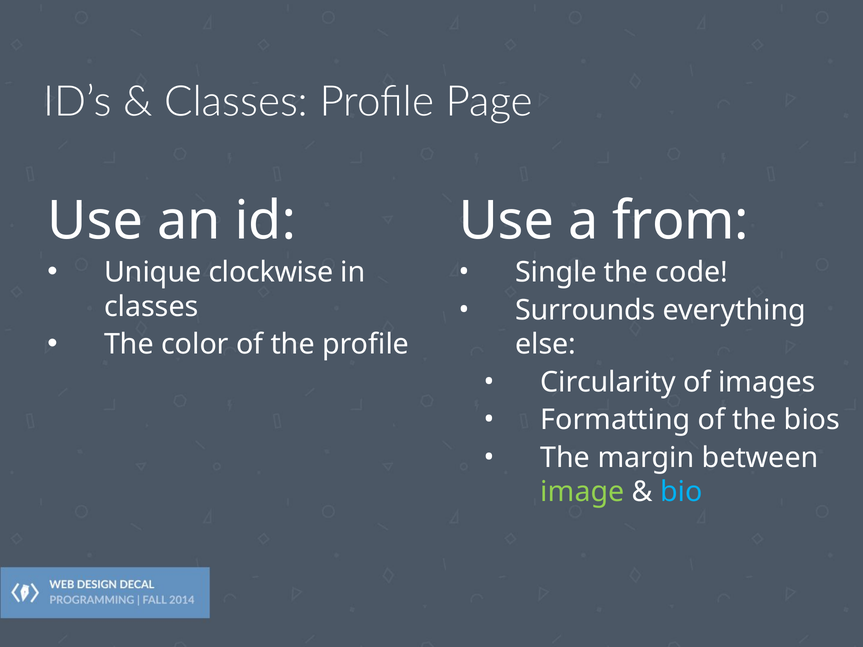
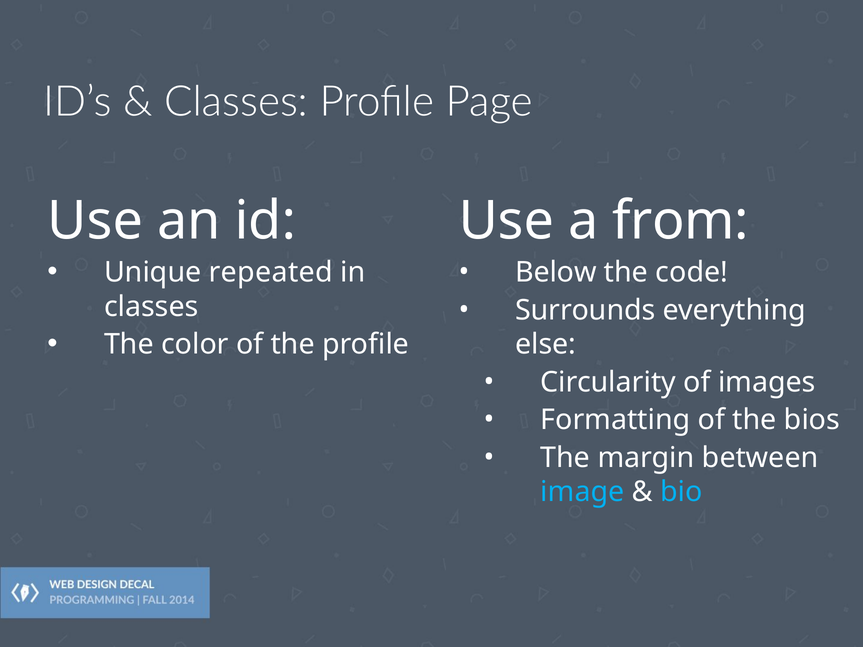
clockwise: clockwise -> repeated (271, 272)
Single: Single -> Below (556, 272)
image colour: light green -> light blue (582, 492)
